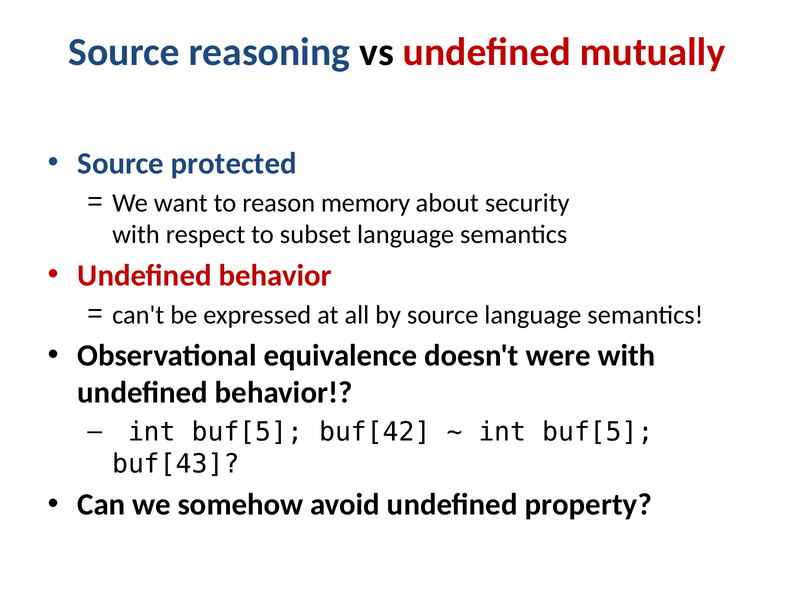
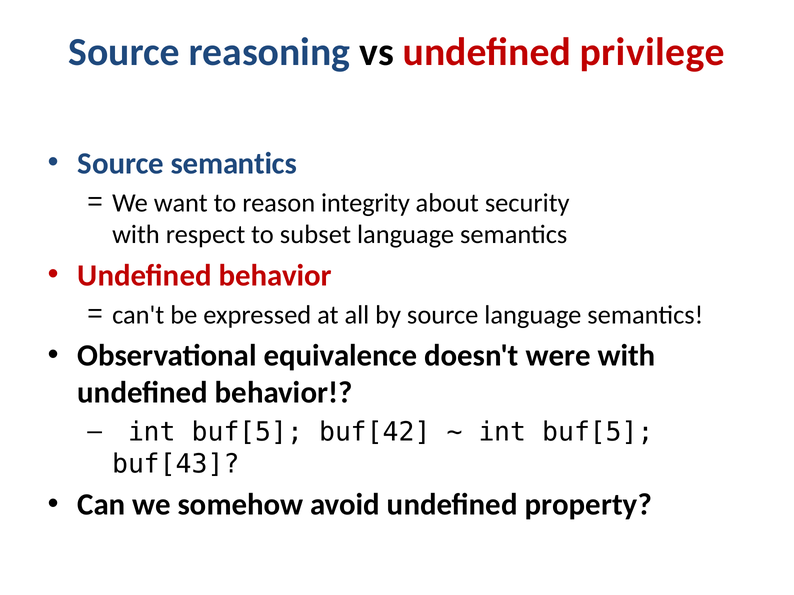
mutually: mutually -> privilege (652, 52)
Source protected: protected -> semantics (234, 164)
memory: memory -> integrity (365, 203)
